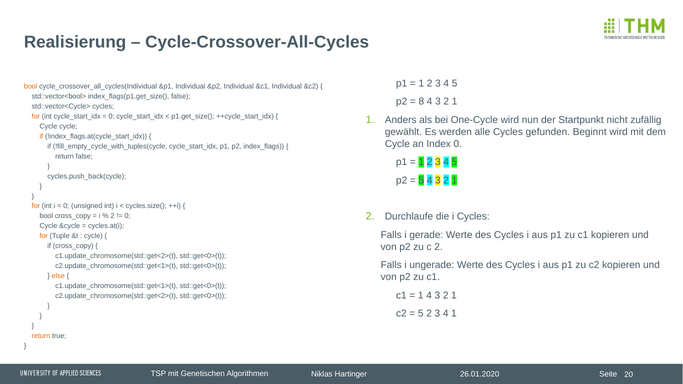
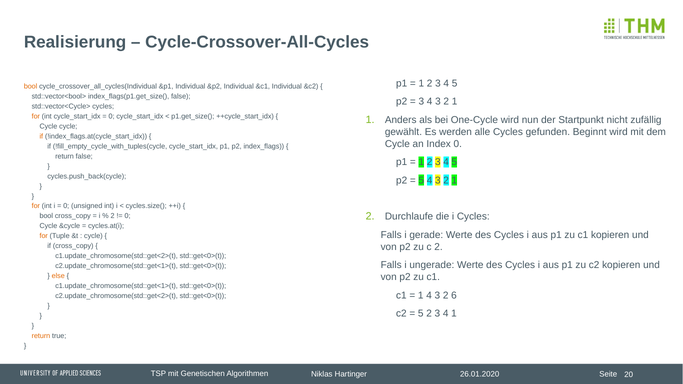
8: 8 -> 3 (421, 102)
1: 1 -> 6 (454, 295)
